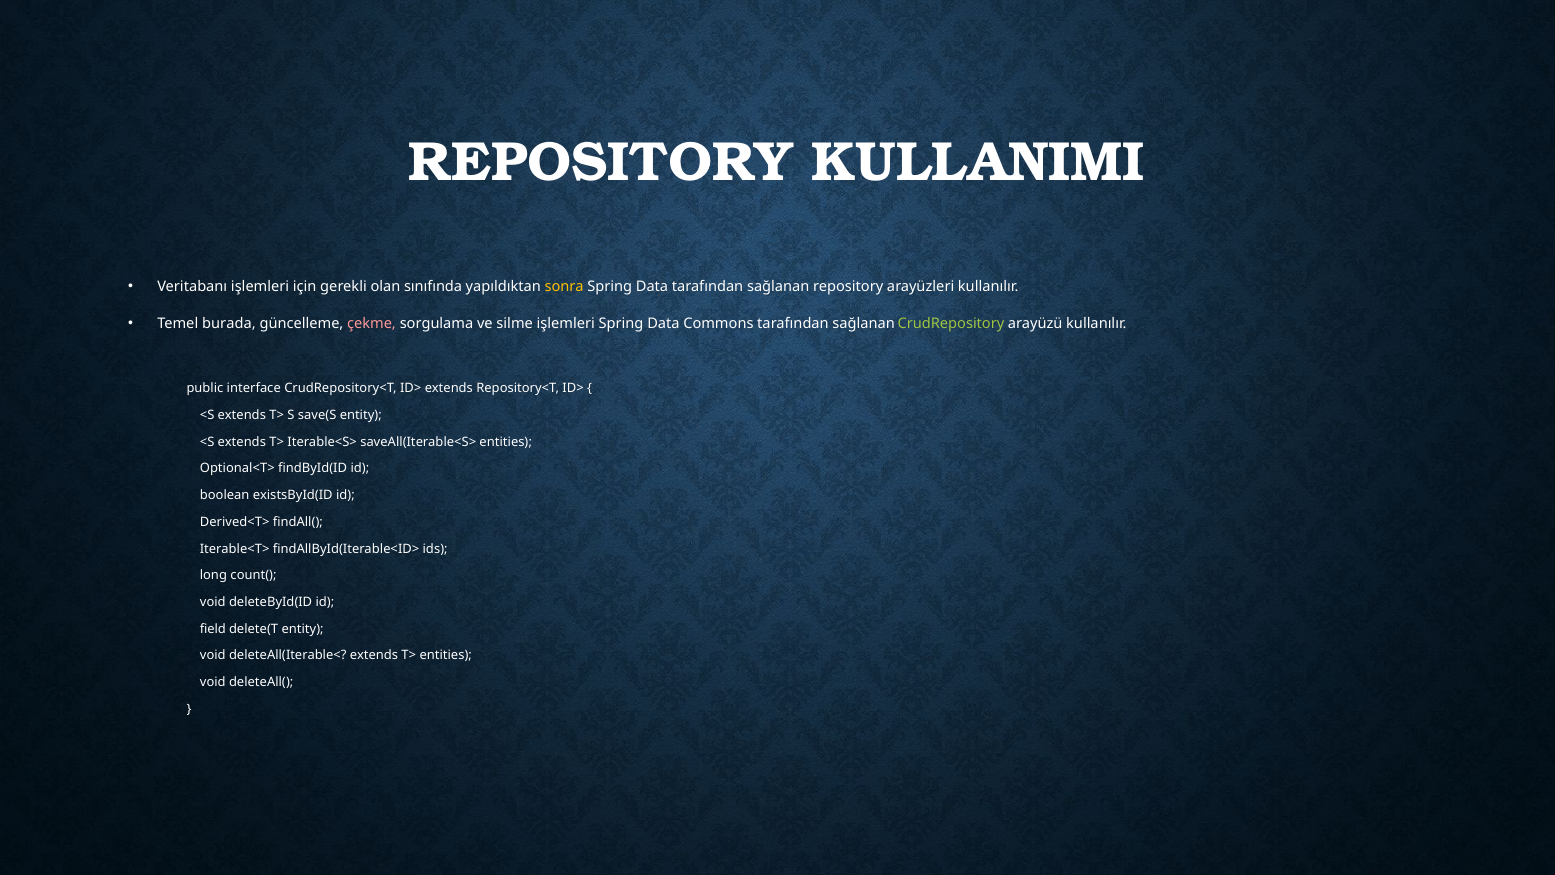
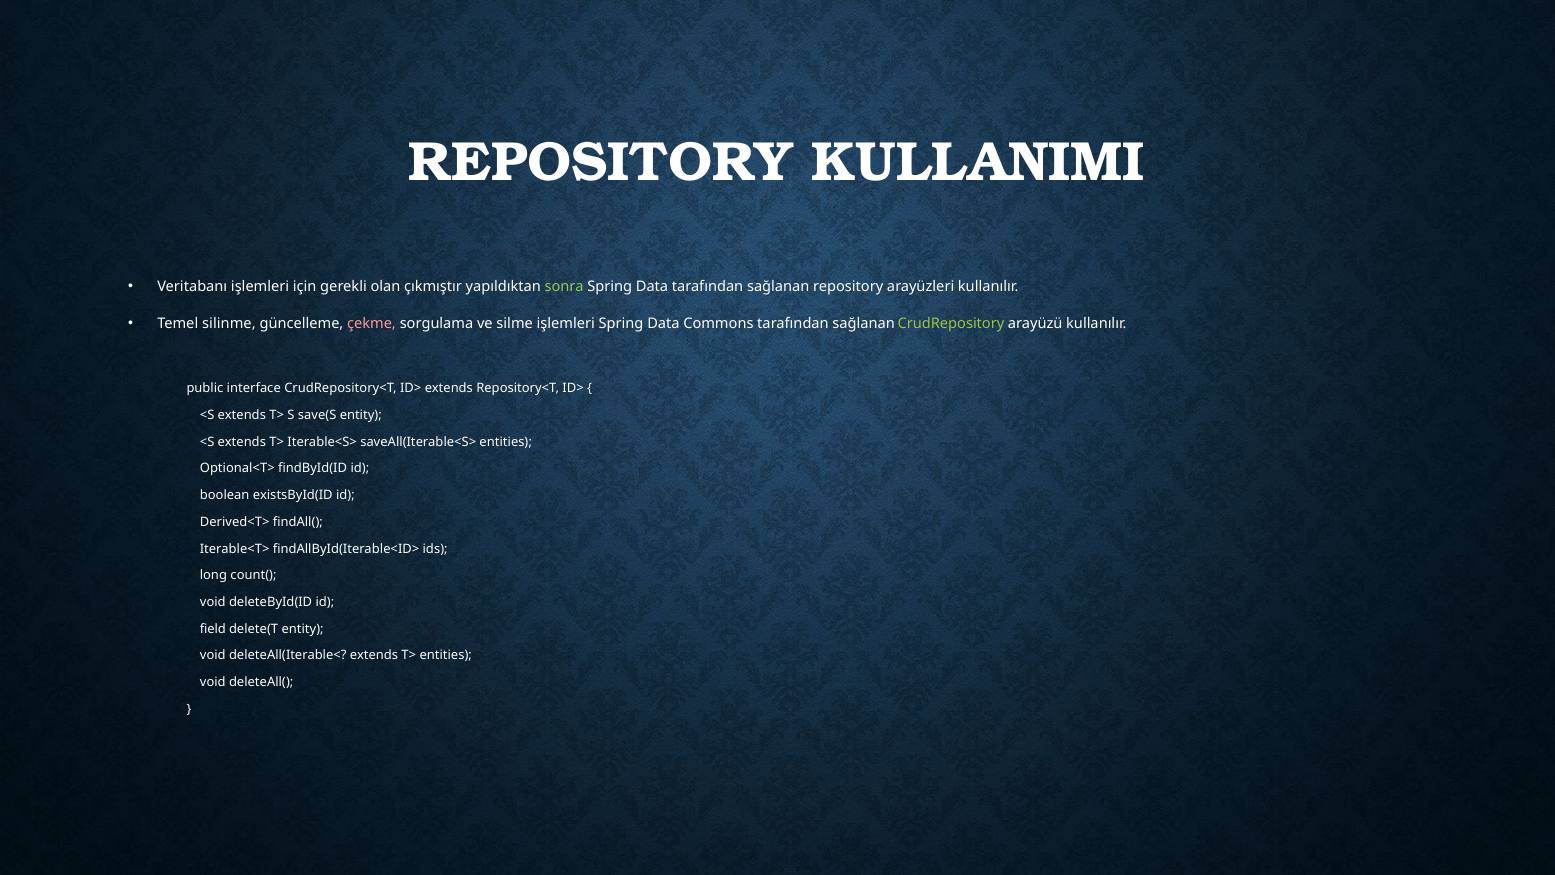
sınıfında: sınıfında -> çıkmıştır (433, 286)
sonra colour: yellow -> light green (564, 286)
burada: burada -> silinme (229, 324)
